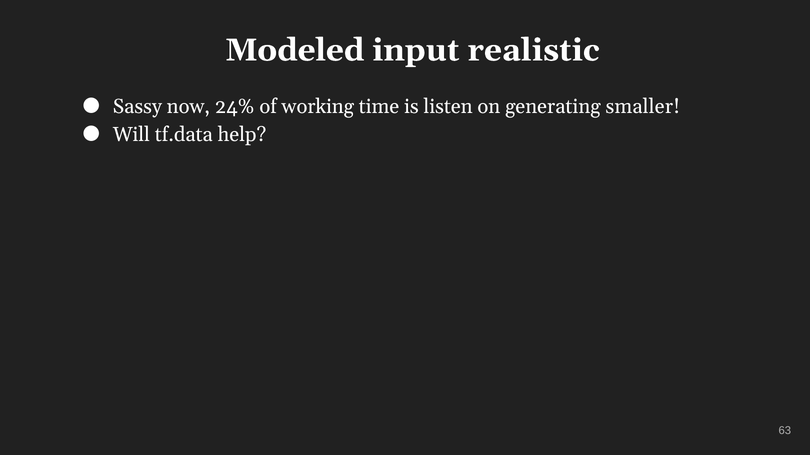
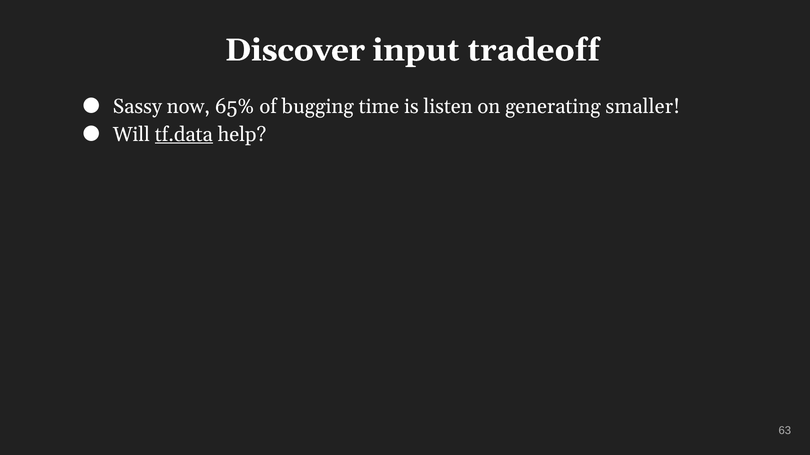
Modeled: Modeled -> Discover (295, 50)
realistic: realistic -> tradeoff (534, 50)
24%: 24% -> 65% (235, 107)
working: working -> bugging (318, 107)
tf.data underline: none -> present (184, 135)
